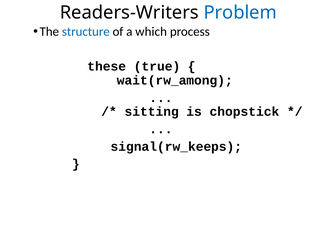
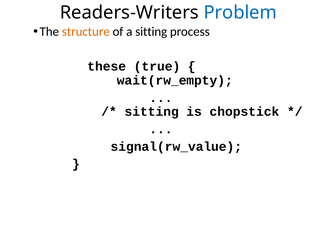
structure colour: blue -> orange (86, 32)
a which: which -> sitting (151, 32)
wait(rw_among: wait(rw_among -> wait(rw_empty (175, 80)
signal(rw_keeps: signal(rw_keeps -> signal(rw_value (176, 147)
